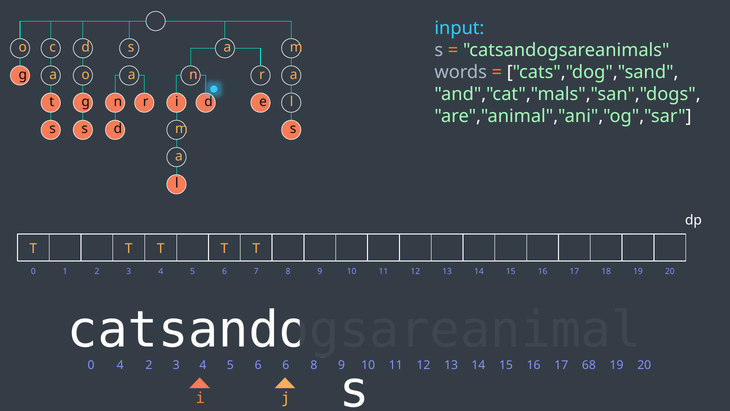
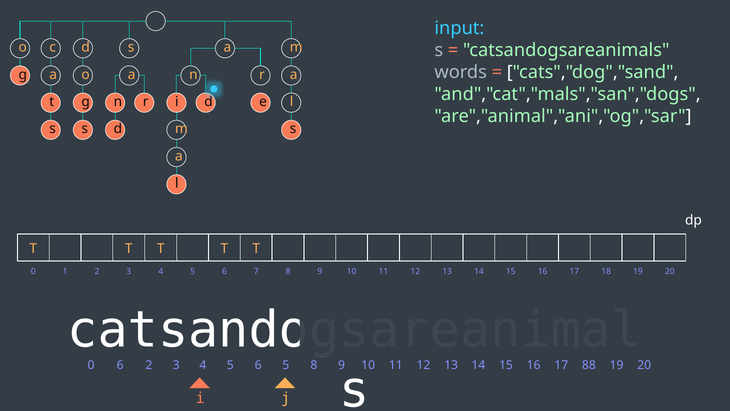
0 4: 4 -> 6 (120, 365)
6 6: 6 -> 5 (286, 365)
68: 68 -> 88 (589, 365)
